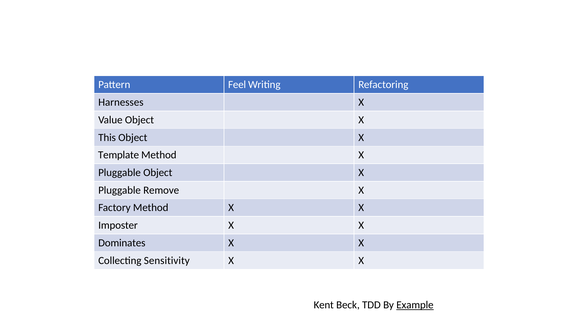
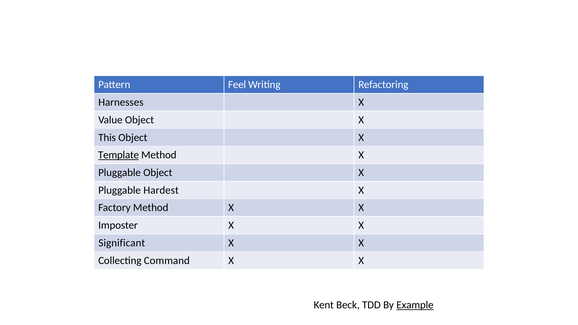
Template underline: none -> present (119, 155)
Remove: Remove -> Hardest (161, 190)
Dominates: Dominates -> Significant (122, 243)
Sensitivity: Sensitivity -> Command (167, 261)
